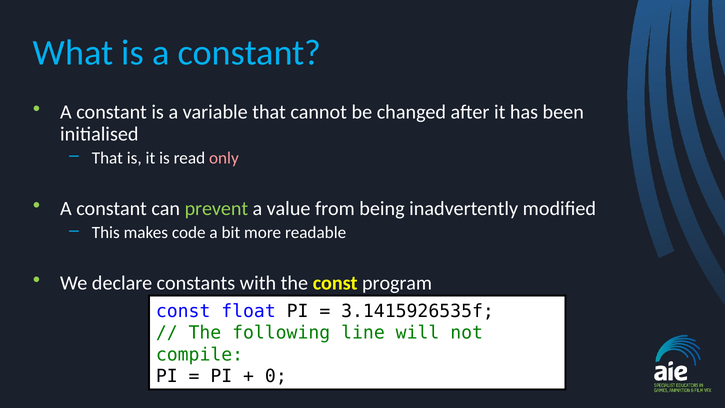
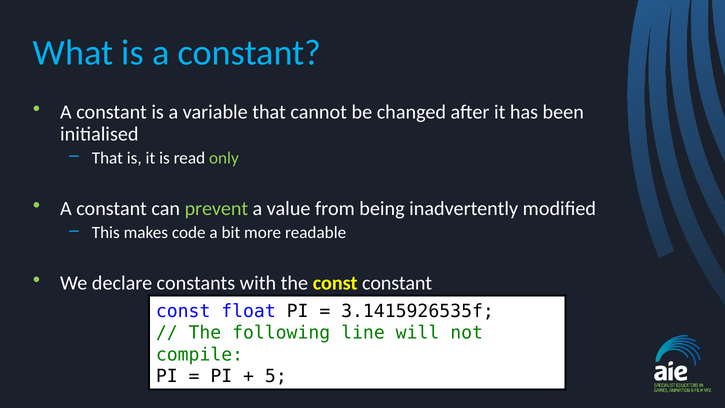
only colour: pink -> light green (224, 158)
const program: program -> constant (397, 283)
0: 0 -> 5 (276, 376)
